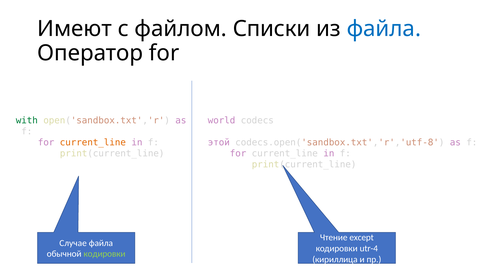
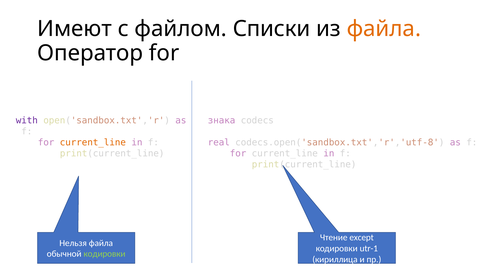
файла colour: blue -> orange (384, 29)
with colour: green -> purple (27, 121)
world: world -> знака (222, 121)
этой: этой -> real (219, 143)
Случае: Случае -> Нельзя (73, 243)
utr-4: utr-4 -> utr-1 (369, 249)
